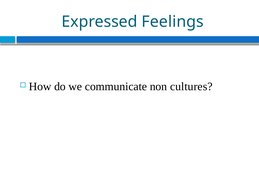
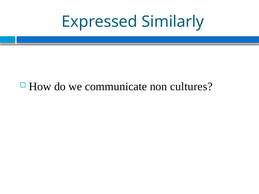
Feelings: Feelings -> Similarly (173, 22)
